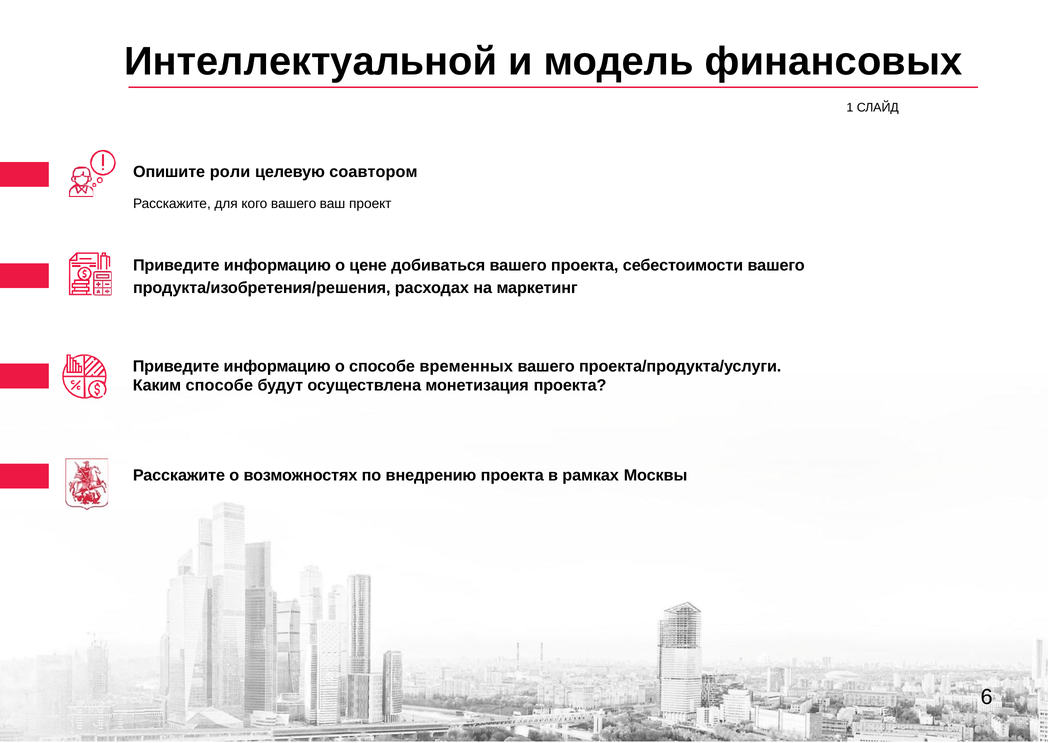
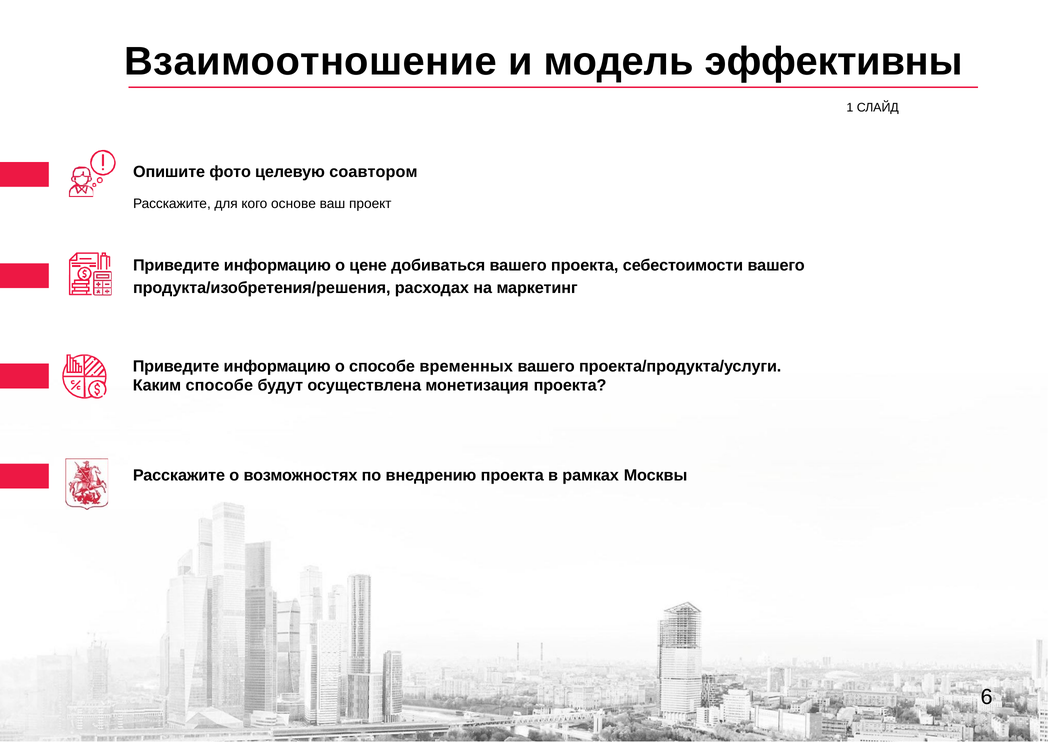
Интеллектуальной: Интеллектуальной -> Взаимоотношение (311, 61)
финансовых: финансовых -> эффективны (834, 61)
роли: роли -> фото (230, 172)
кого вашего: вашего -> основе (294, 204)
